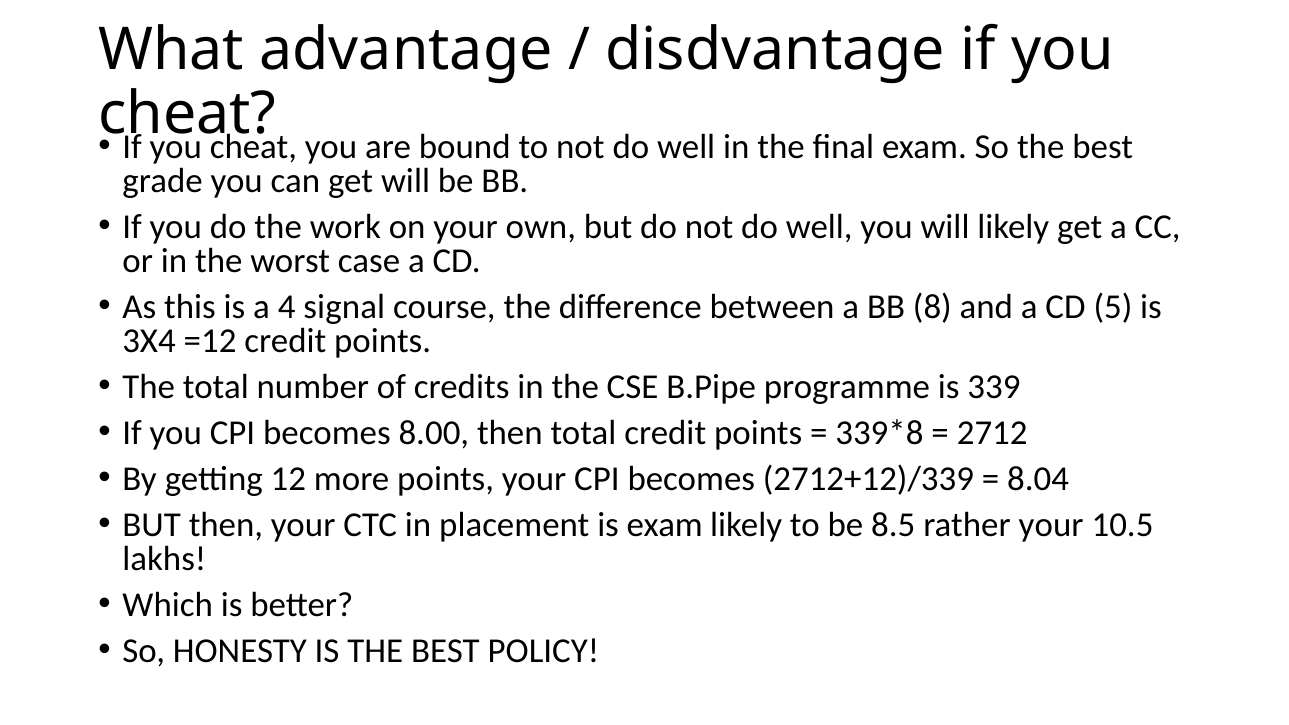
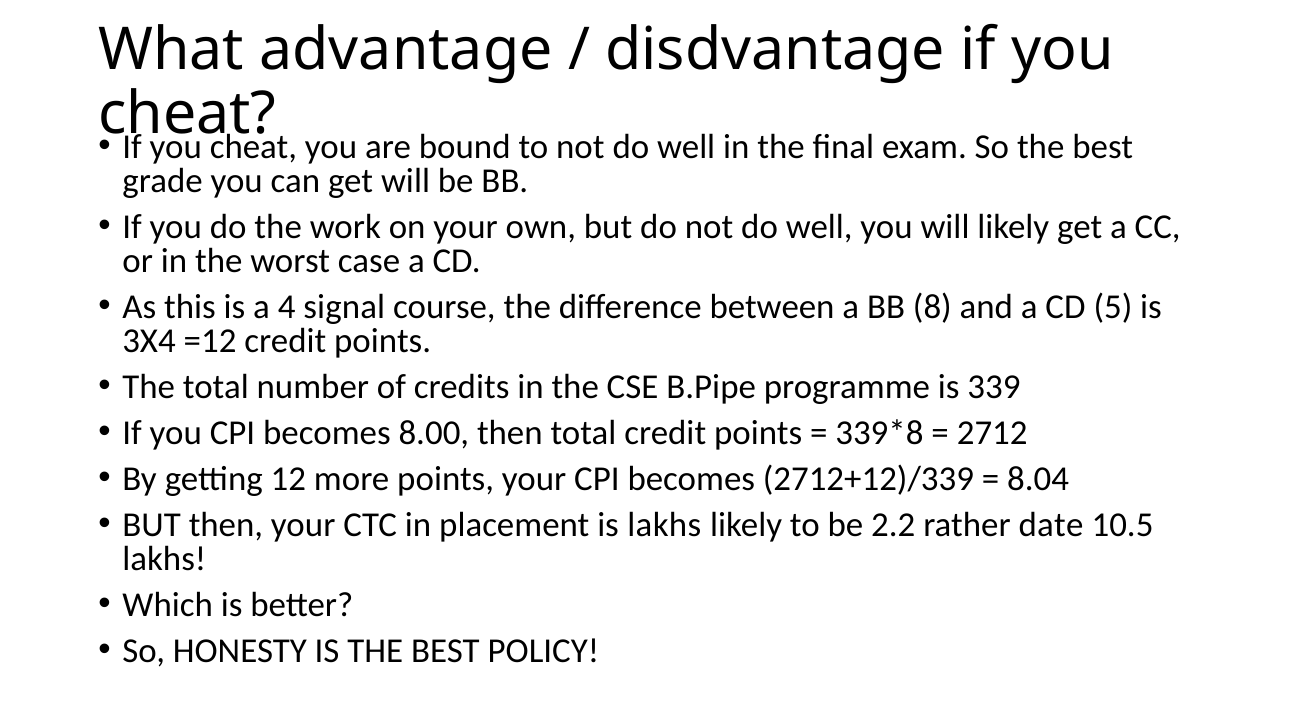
is exam: exam -> lakhs (664, 525)
8.5: 8.5 -> 2.2 (893, 525)
rather your: your -> date (1051, 525)
